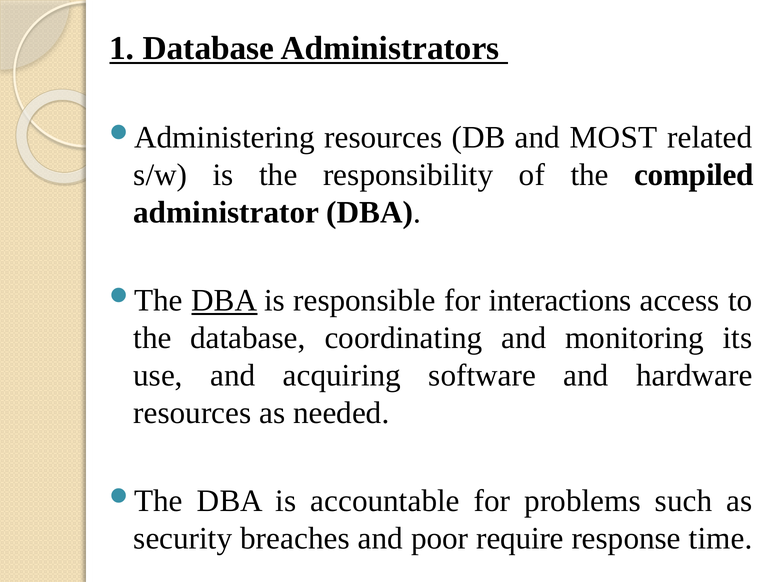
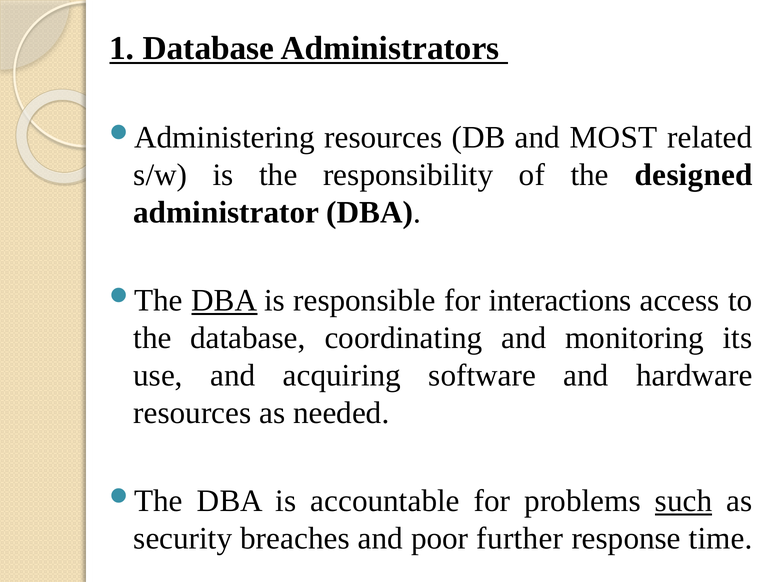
compiled: compiled -> designed (694, 175)
such underline: none -> present (683, 501)
require: require -> further (520, 539)
